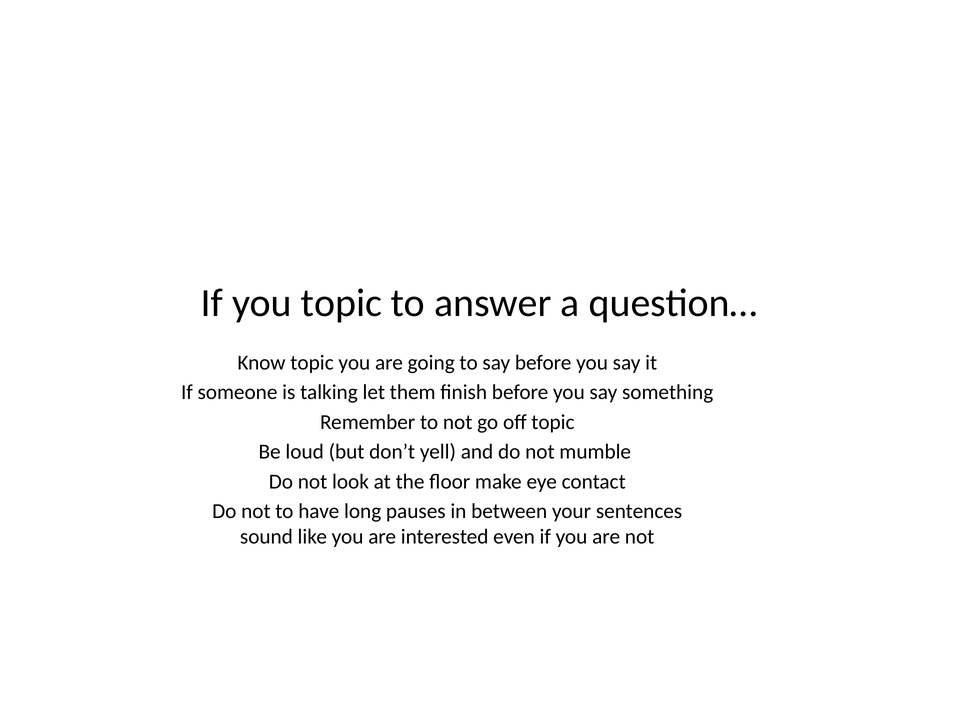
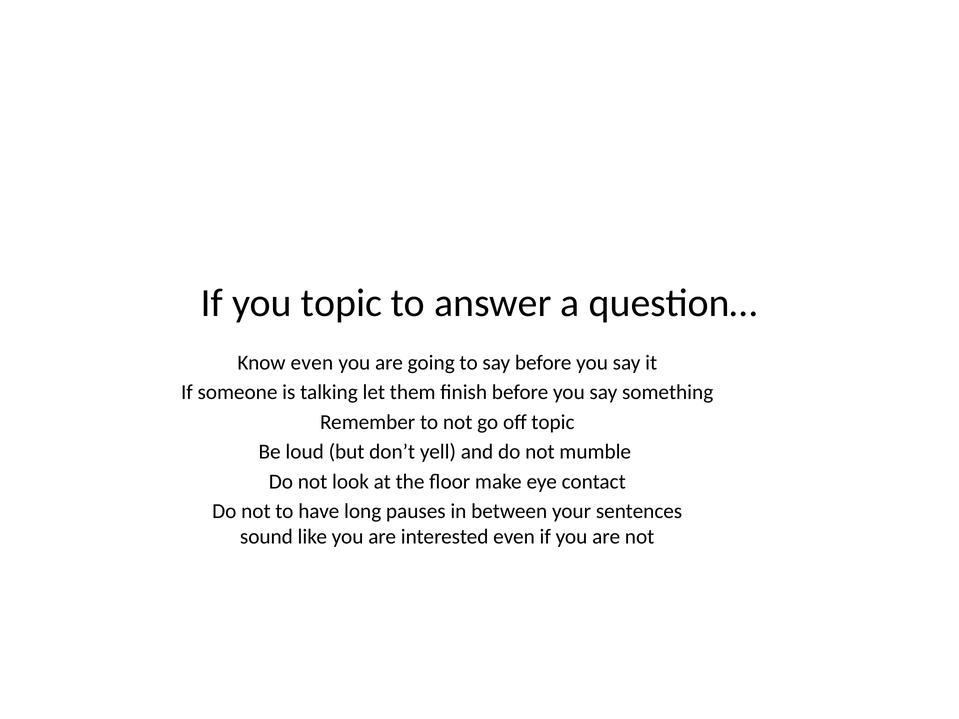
Know topic: topic -> even (312, 363)
